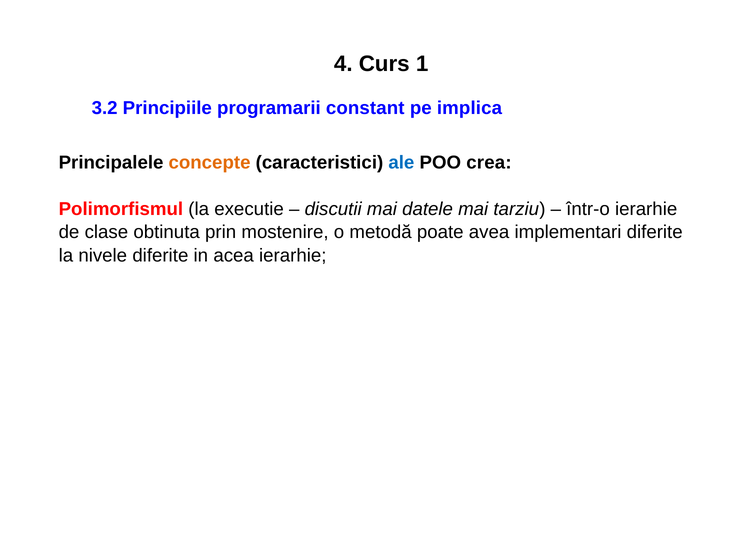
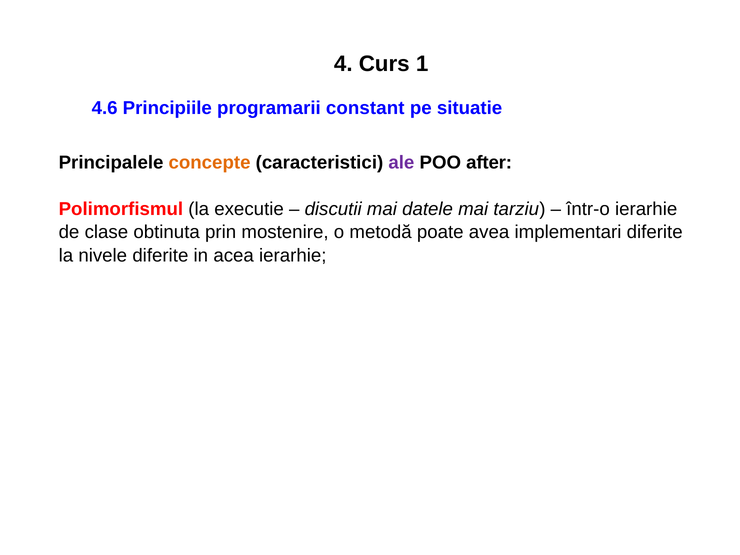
3.2: 3.2 -> 4.6 (105, 108)
implica: implica -> situatie (470, 108)
ale colour: blue -> purple (401, 162)
crea: crea -> after (489, 162)
